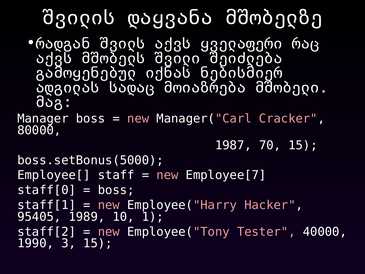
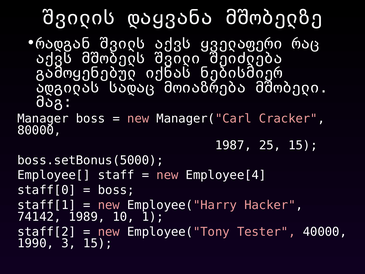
70: 70 -> 25 (270, 145)
Employee[7: Employee[7 -> Employee[4 (226, 175)
95405: 95405 -> 74142 (39, 217)
